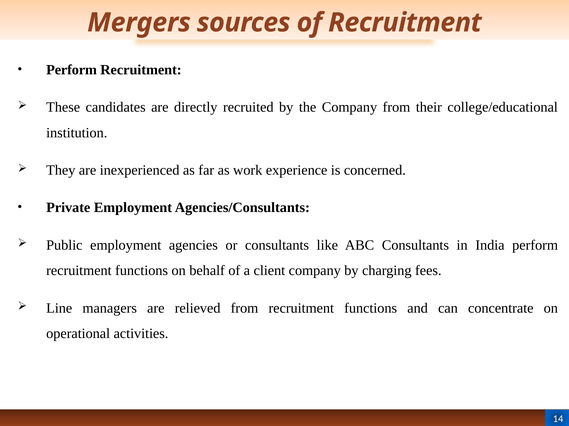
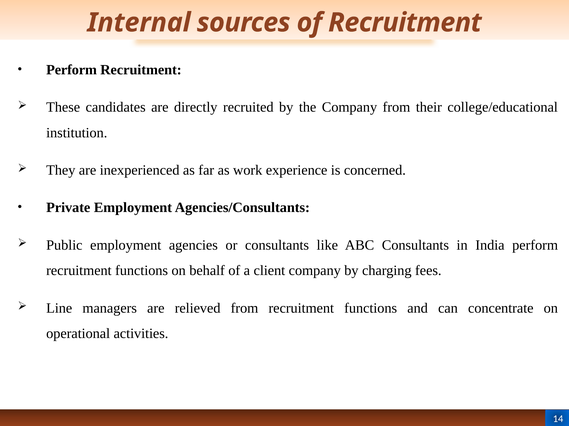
Mergers: Mergers -> Internal (139, 23)
